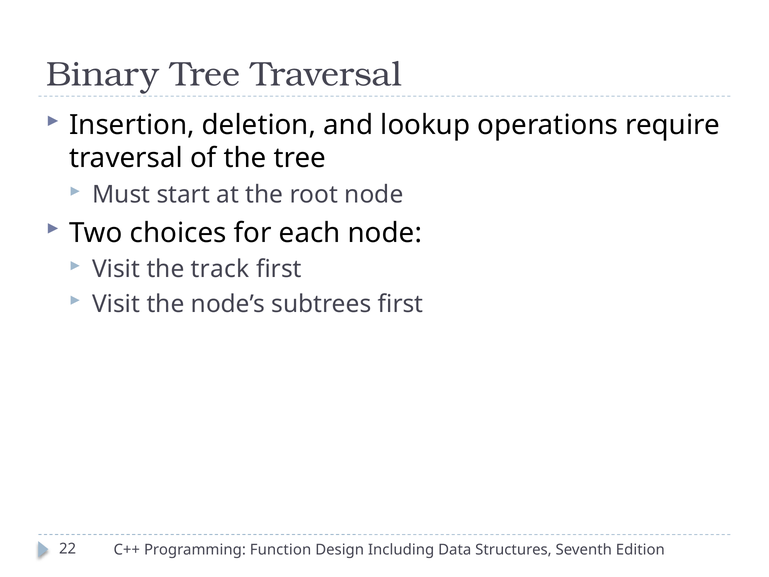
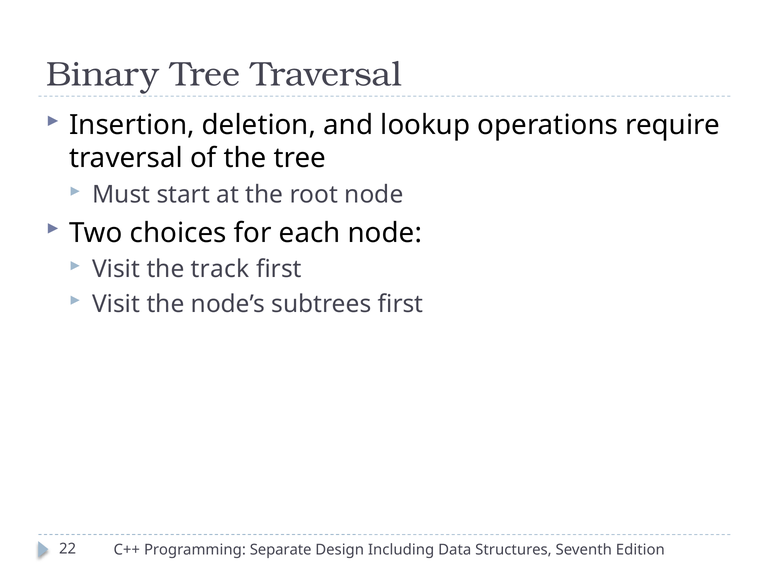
Function: Function -> Separate (281, 549)
